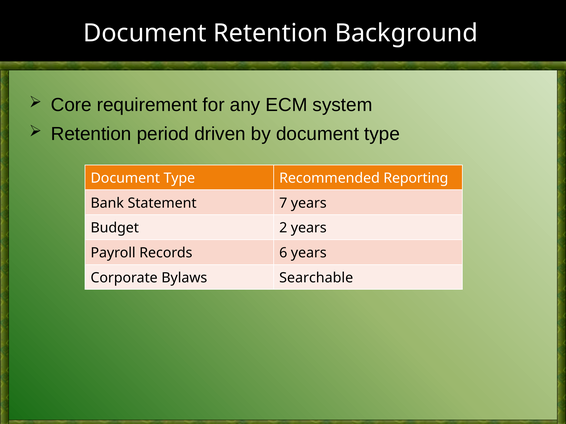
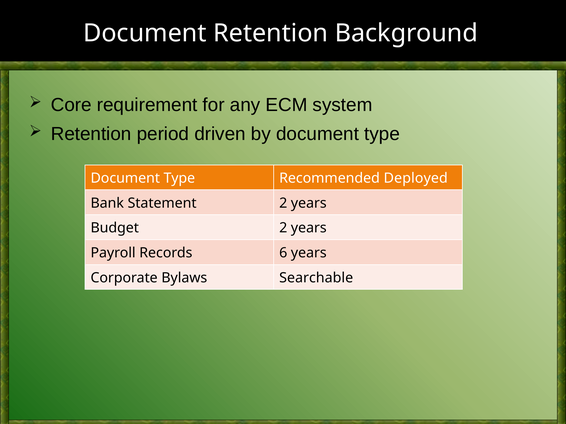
Reporting: Reporting -> Deployed (416, 178)
Statement 7: 7 -> 2 (283, 203)
